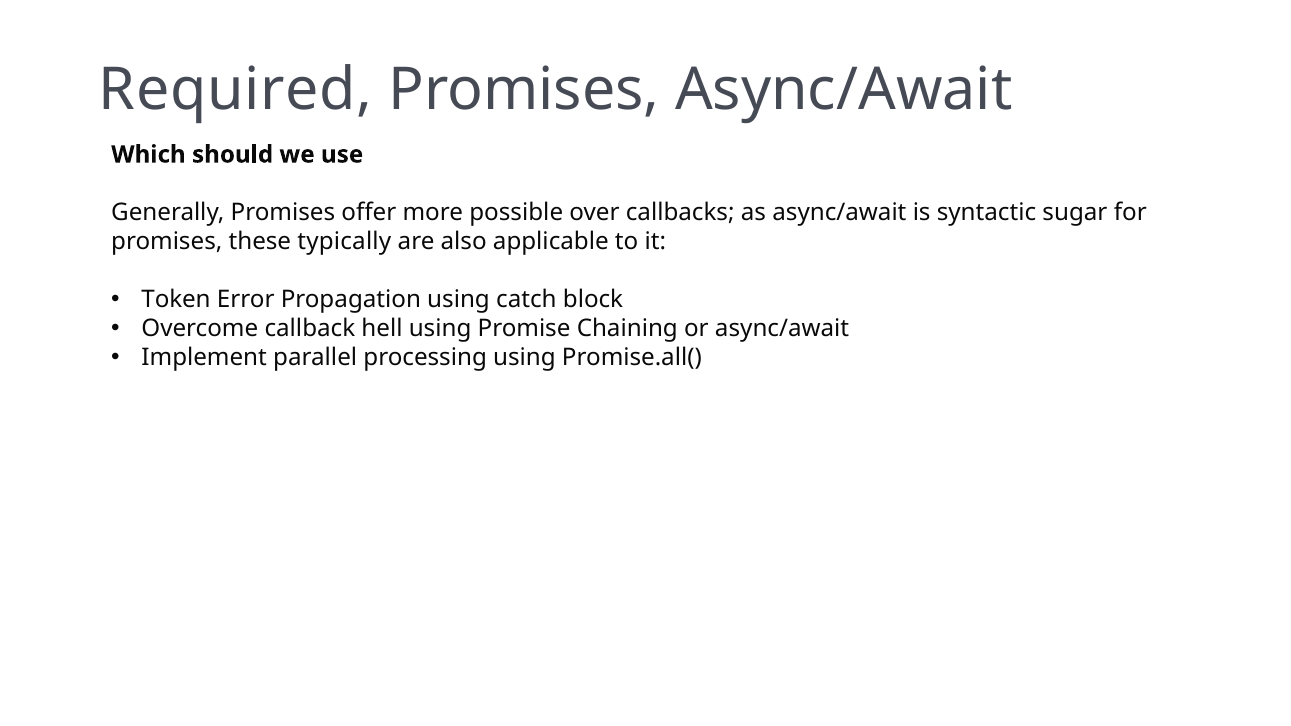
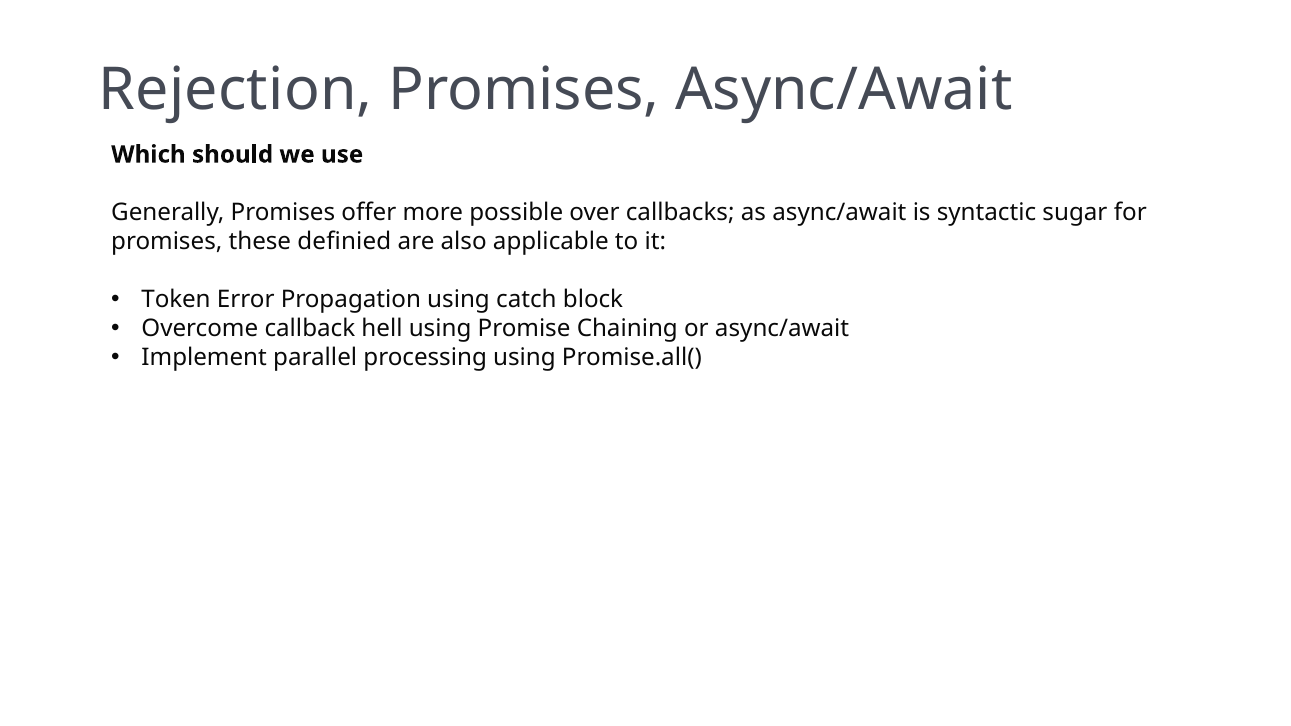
Required: Required -> Rejection (236, 90)
typically: typically -> definied (344, 242)
